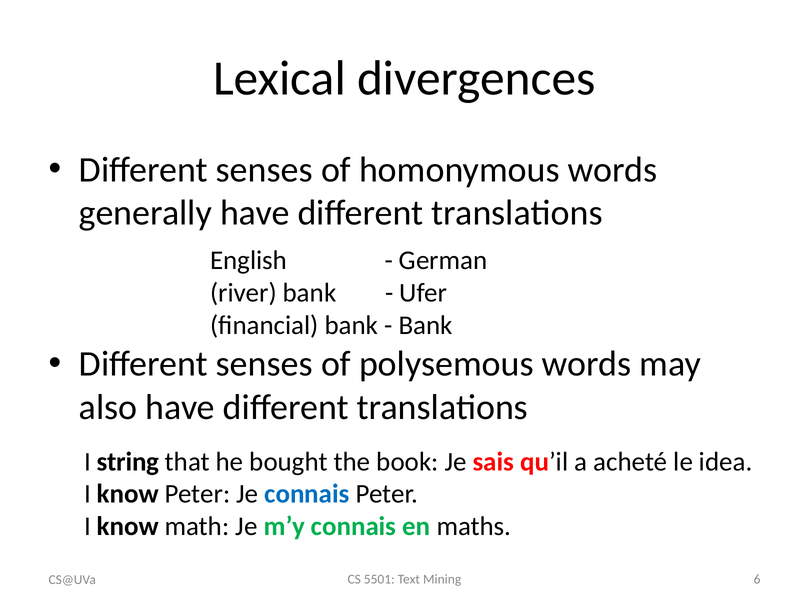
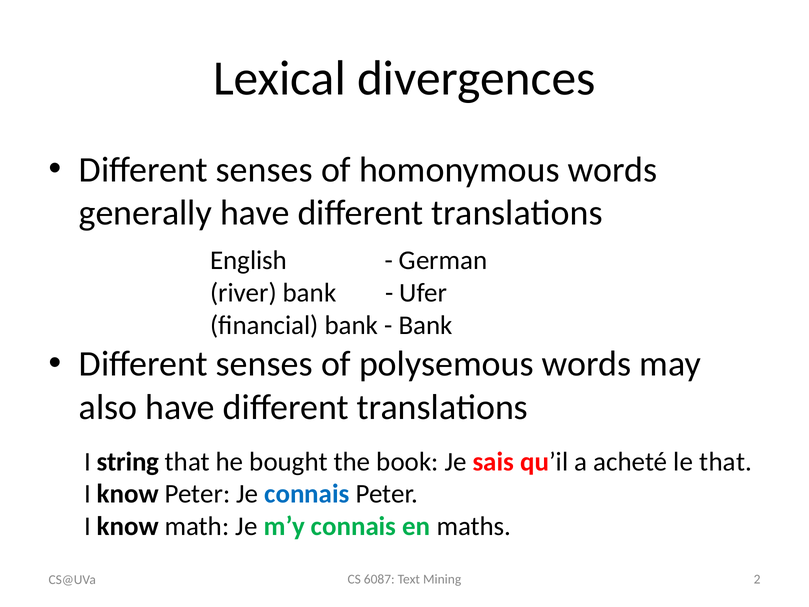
le idea: idea -> that (726, 461)
5501: 5501 -> 6087 (379, 579)
6: 6 -> 2 (757, 579)
